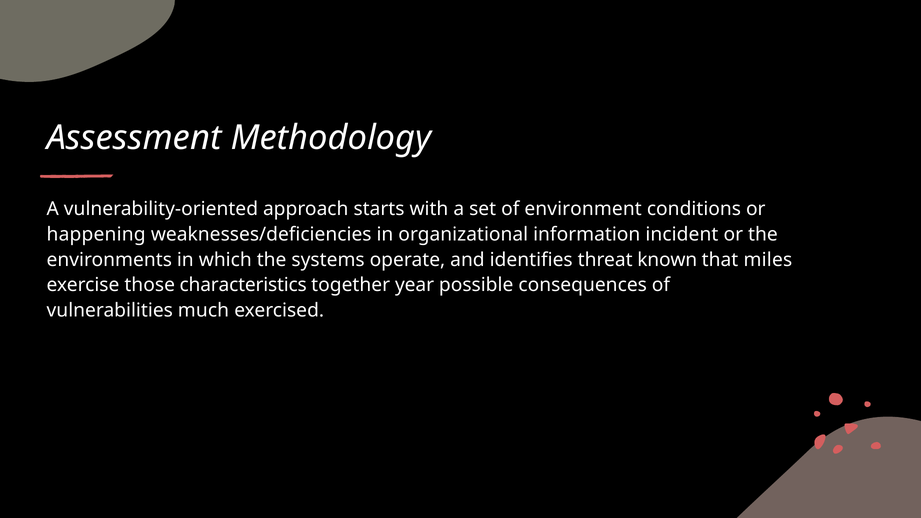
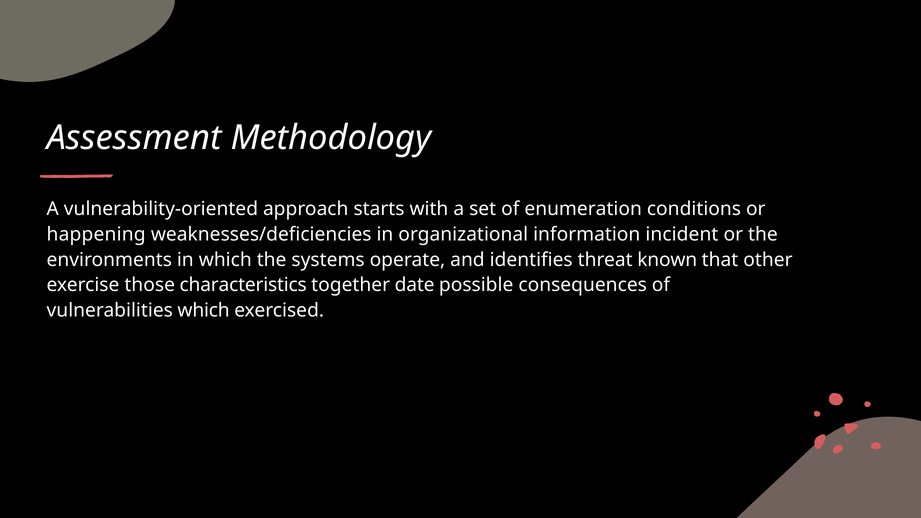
environment: environment -> enumeration (583, 209)
miles: miles -> other (768, 260)
year: year -> date (415, 285)
vulnerabilities much: much -> which (204, 311)
